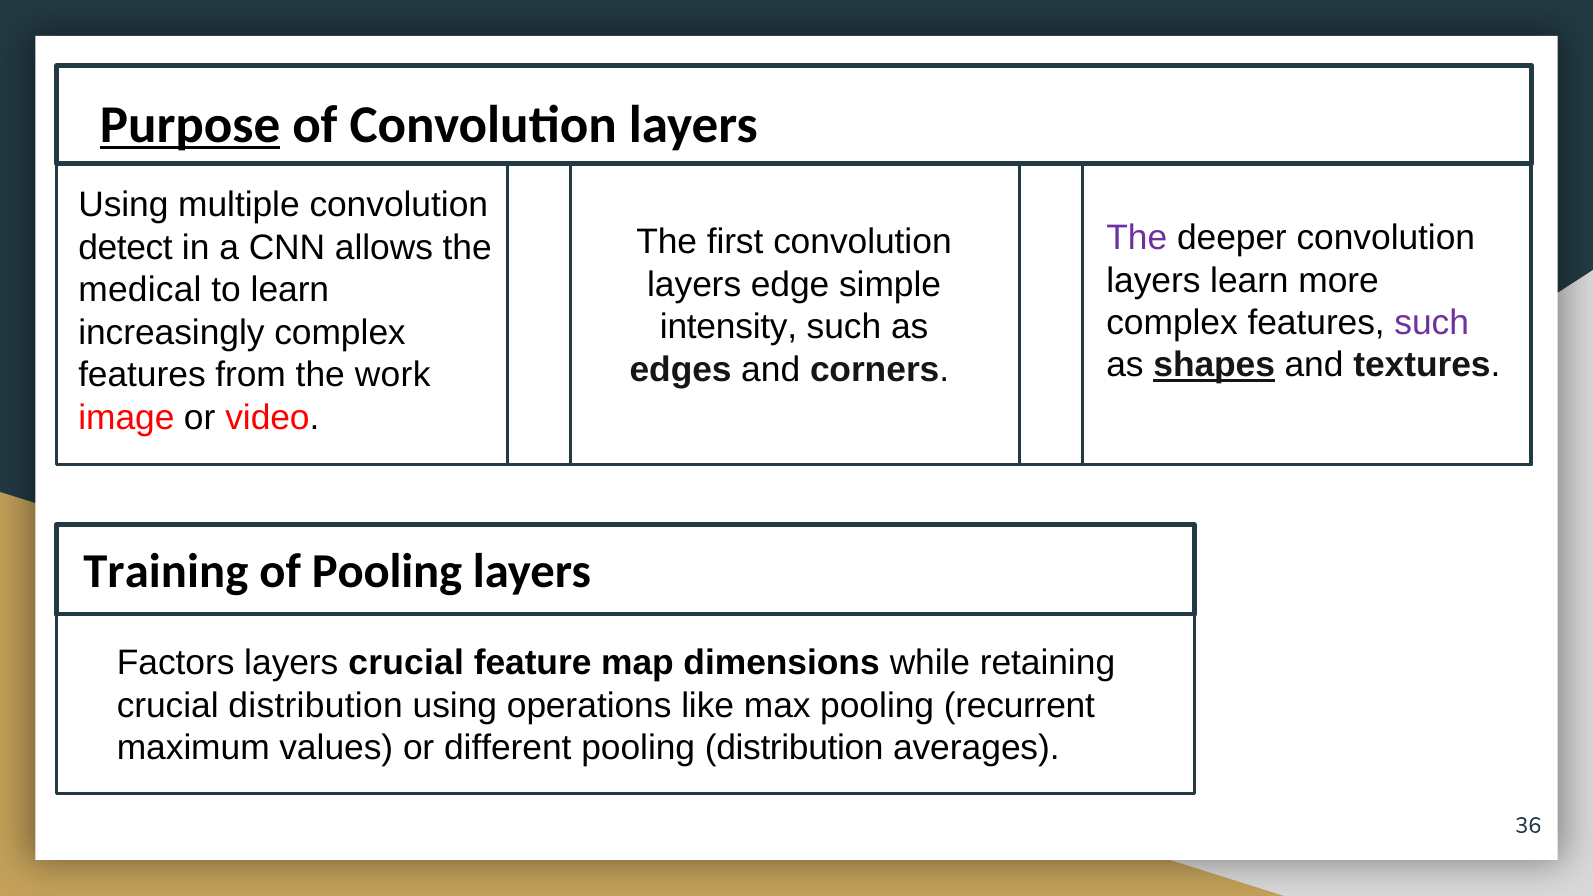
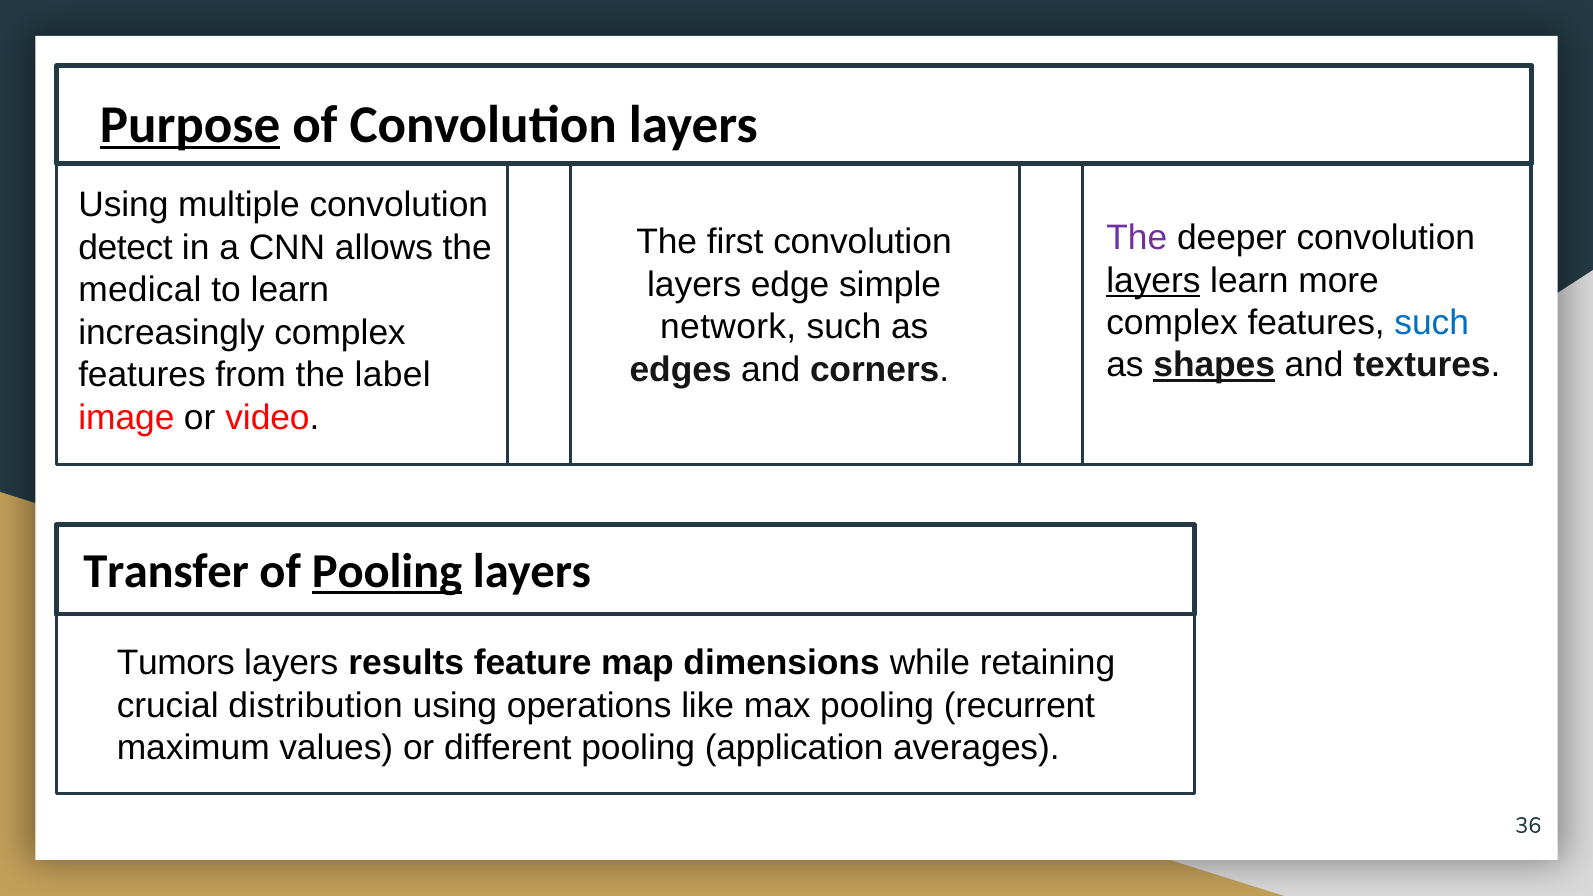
layers underline: none -> present (1153, 280)
such colour: purple -> blue (1432, 323)
intensity: intensity -> network (728, 327)
work: work -> label (393, 375)
Training: Training -> Transfer (166, 572)
Pooling underline: none -> present (387, 572)
Factors: Factors -> Tumors (176, 663)
layers crucial: crucial -> results (406, 663)
pooling distribution: distribution -> application (794, 748)
